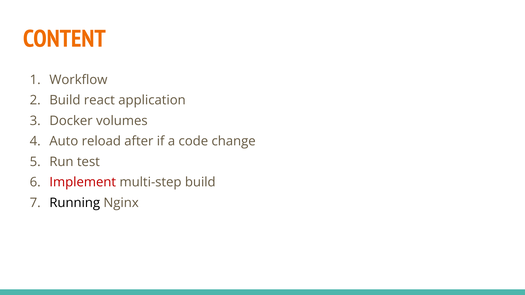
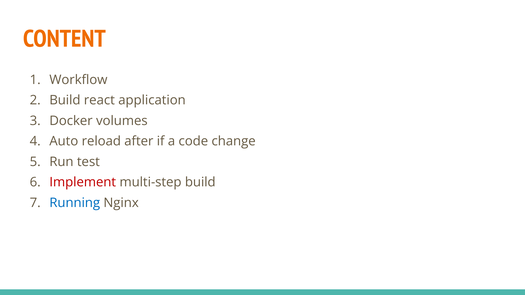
Running colour: black -> blue (75, 203)
